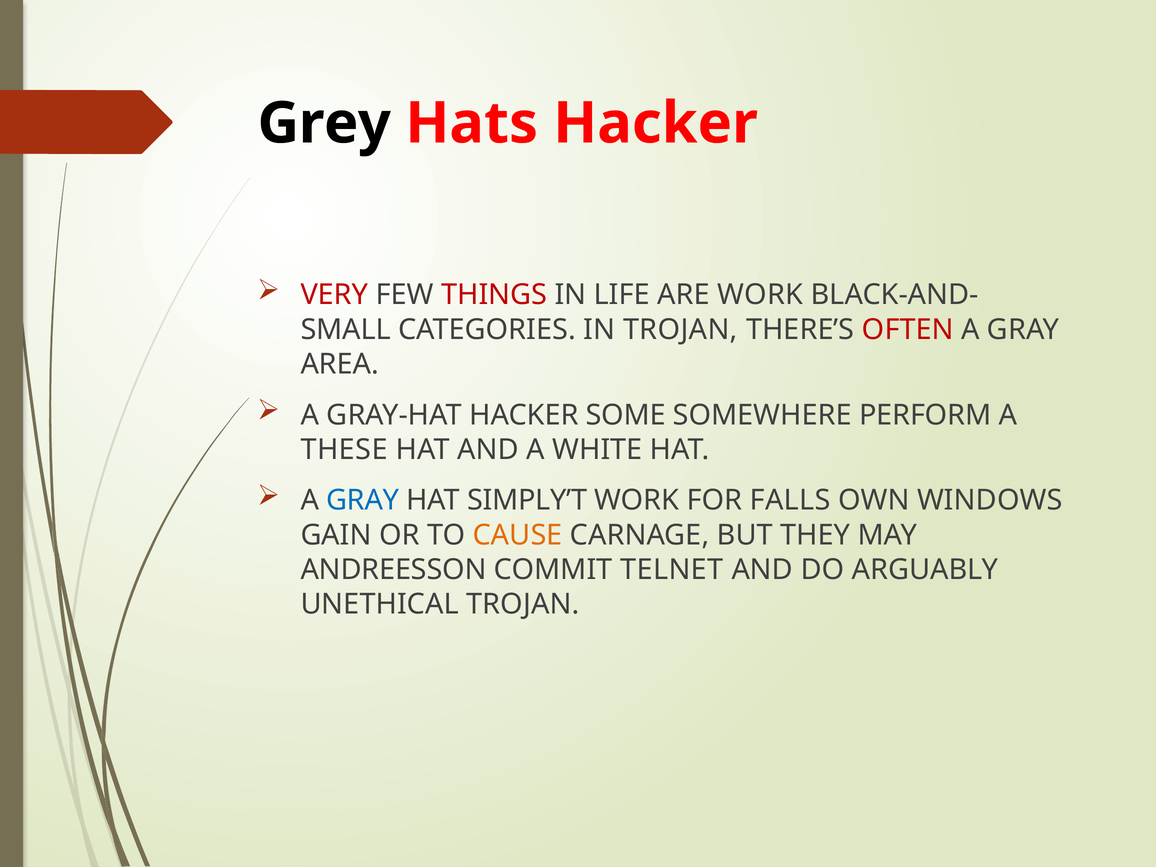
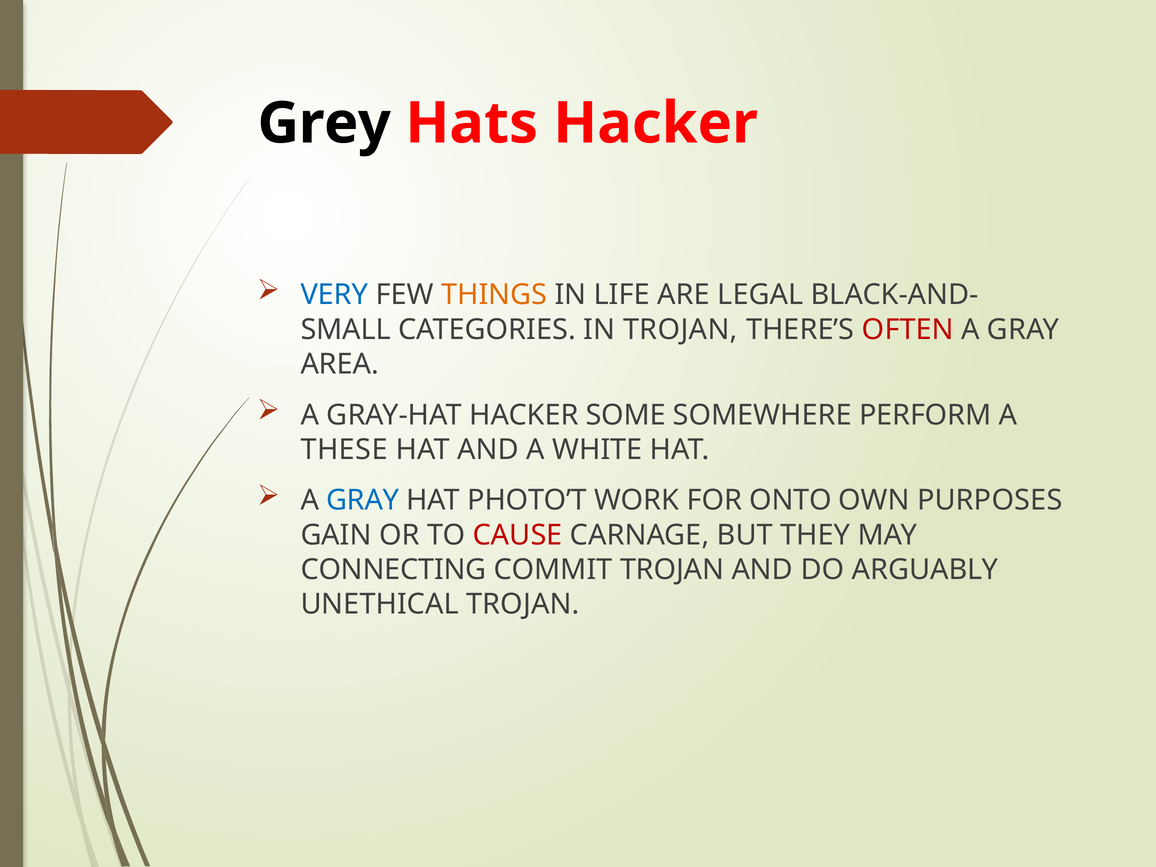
VERY colour: red -> blue (334, 295)
THINGS colour: red -> orange (494, 295)
ARE WORK: WORK -> LEGAL (760, 295)
SIMPLY’T: SIMPLY’T -> PHOTO’T (527, 500)
FALLS: FALLS -> ONTO (790, 500)
WINDOWS: WINDOWS -> PURPOSES (990, 500)
CAUSE colour: orange -> red (518, 535)
ANDREESSON: ANDREESSON -> CONNECTING (394, 570)
COMMIT TELNET: TELNET -> TROJAN (672, 570)
